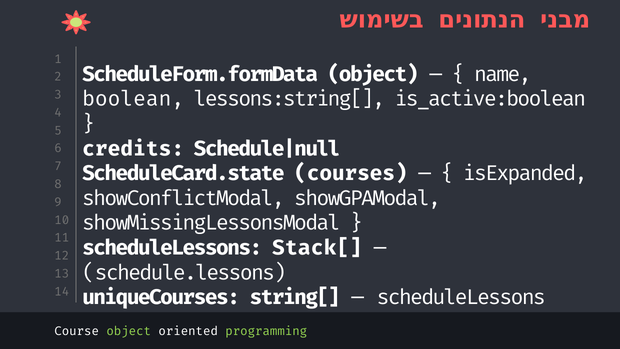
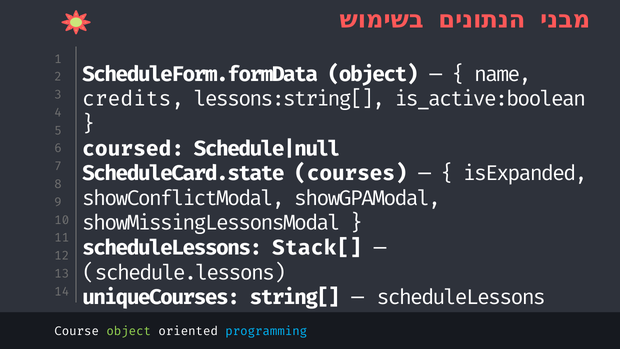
boolean: boolean -> credits (133, 99)
credits: credits -> coursed (133, 149)
programming colour: light green -> light blue (266, 331)
